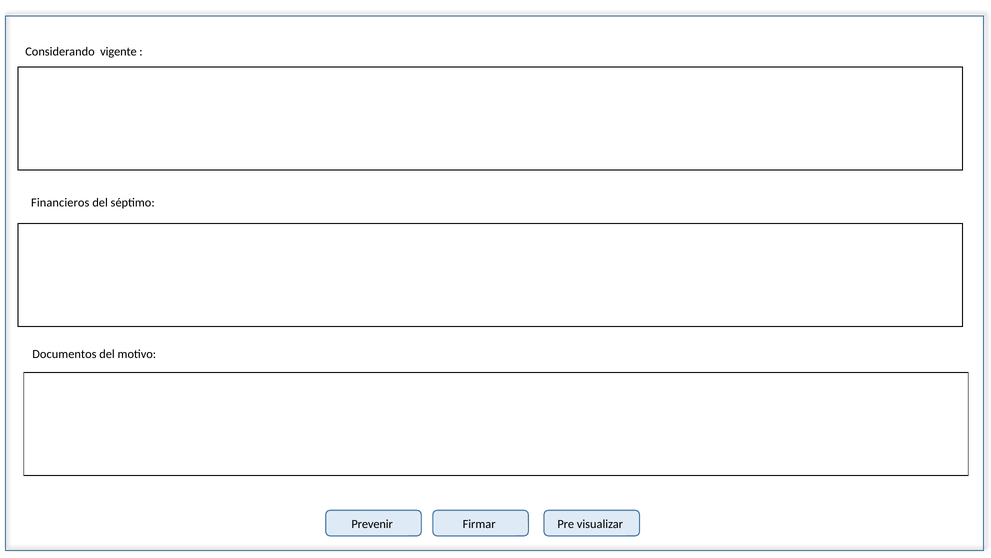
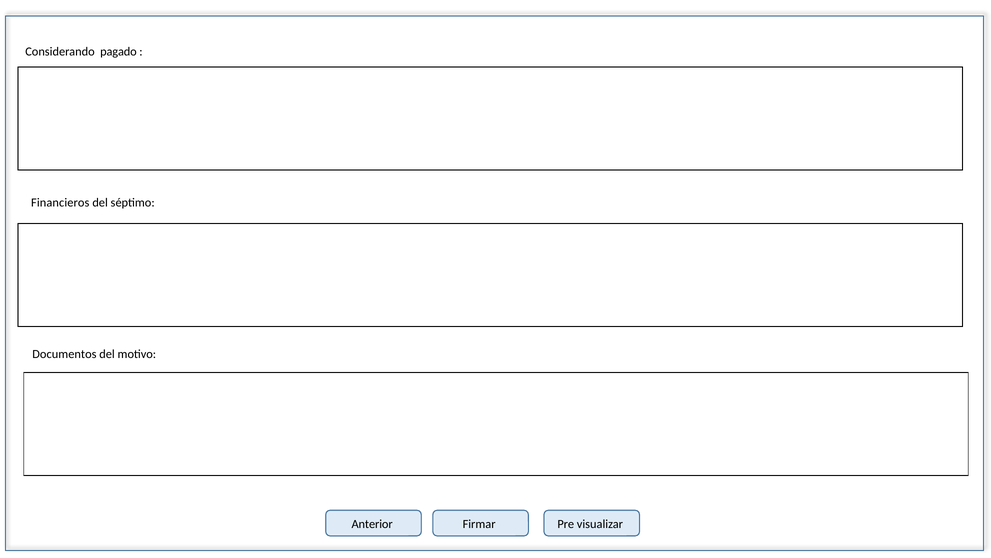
vigente: vigente -> pagado (118, 51)
Prevenir: Prevenir -> Anterior (372, 523)
